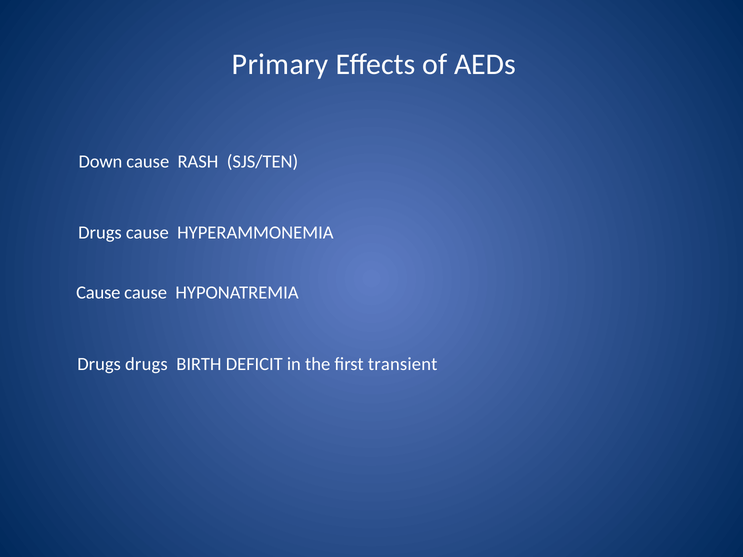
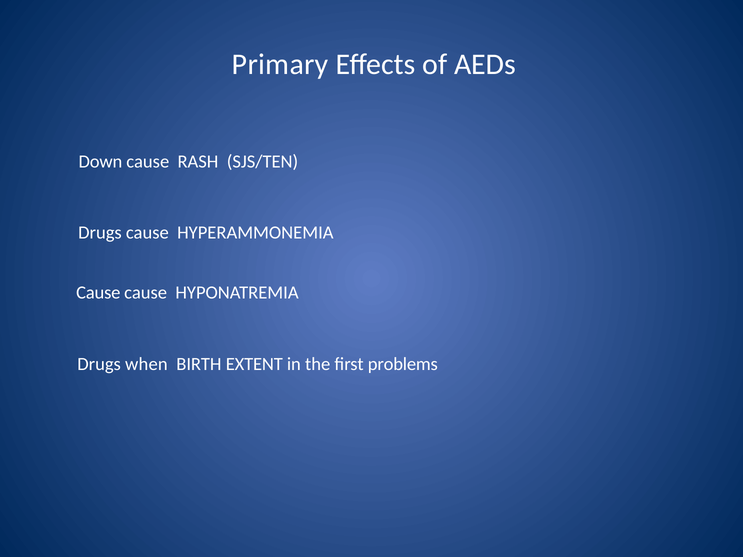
Drugs drugs: drugs -> when (146, 364)
DEFICIT: DEFICIT -> EXTENT (254, 364)
transient: transient -> problems (403, 364)
